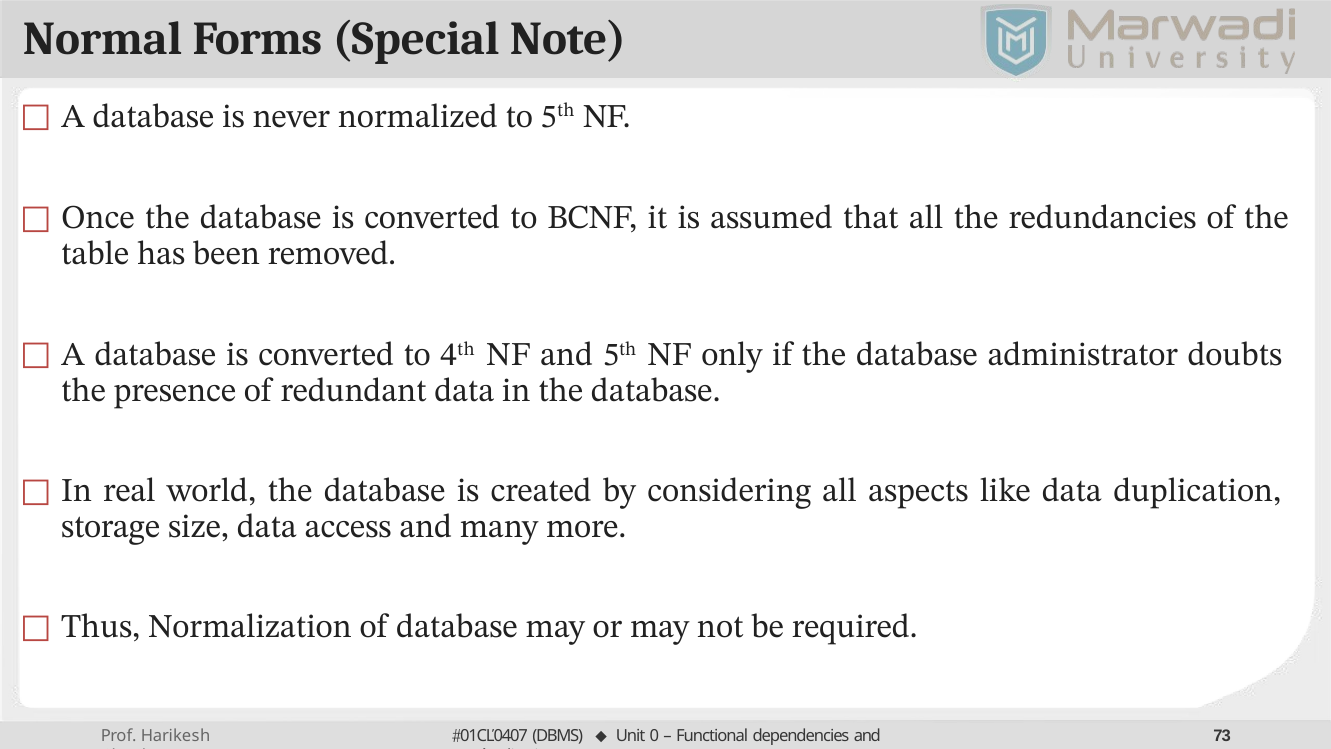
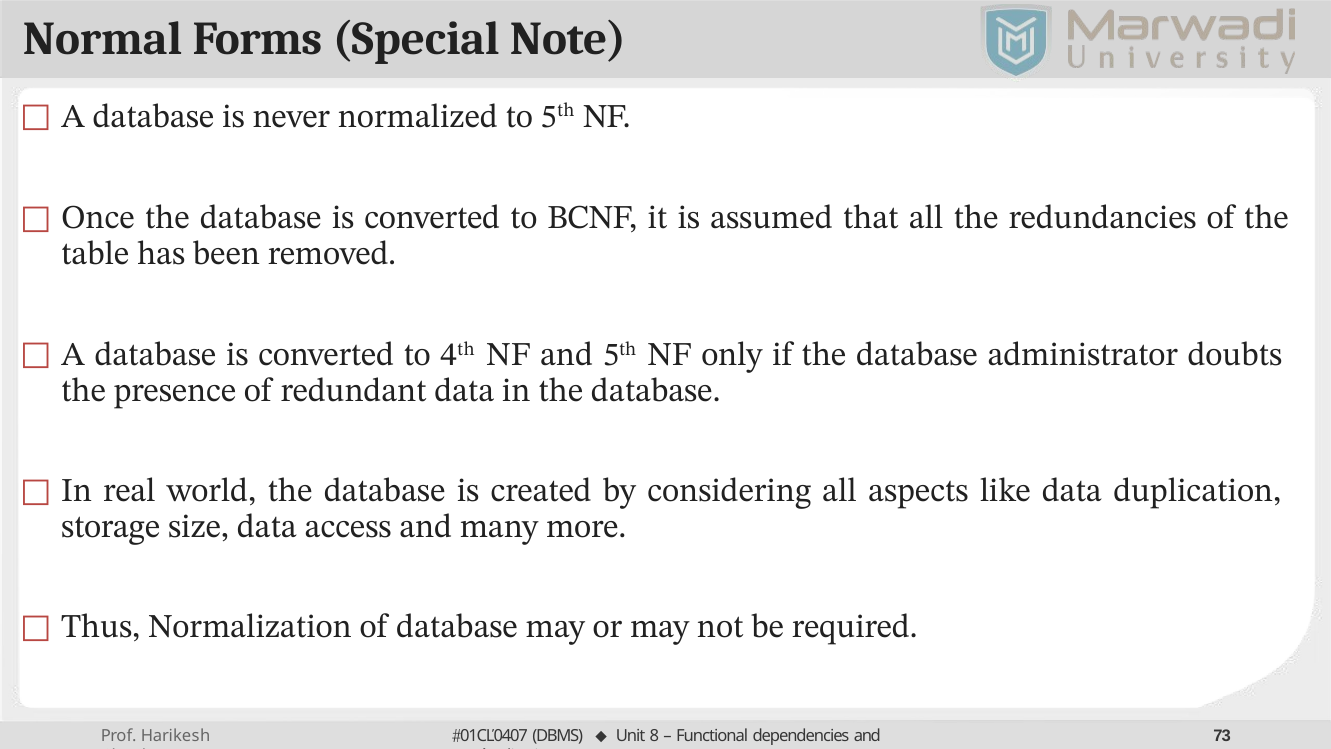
0: 0 -> 8 (654, 735)
